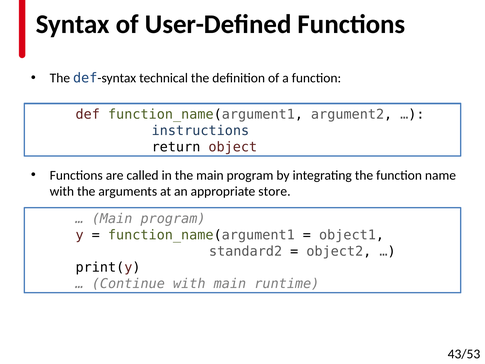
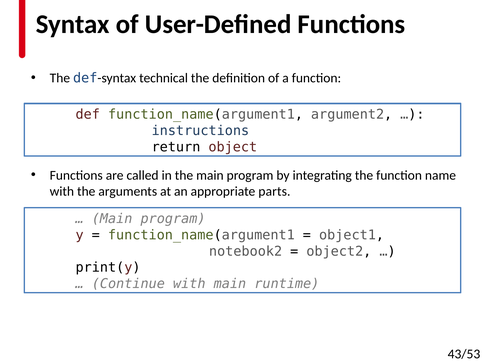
store: store -> parts (274, 191)
standard2: standard2 -> notebook2 (246, 251)
